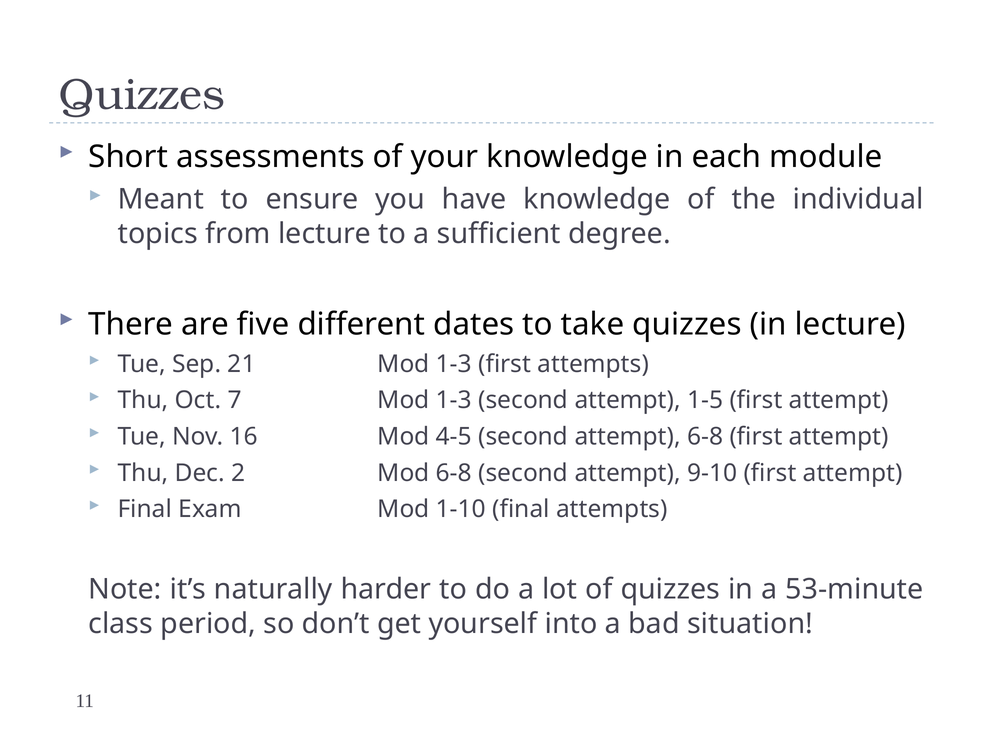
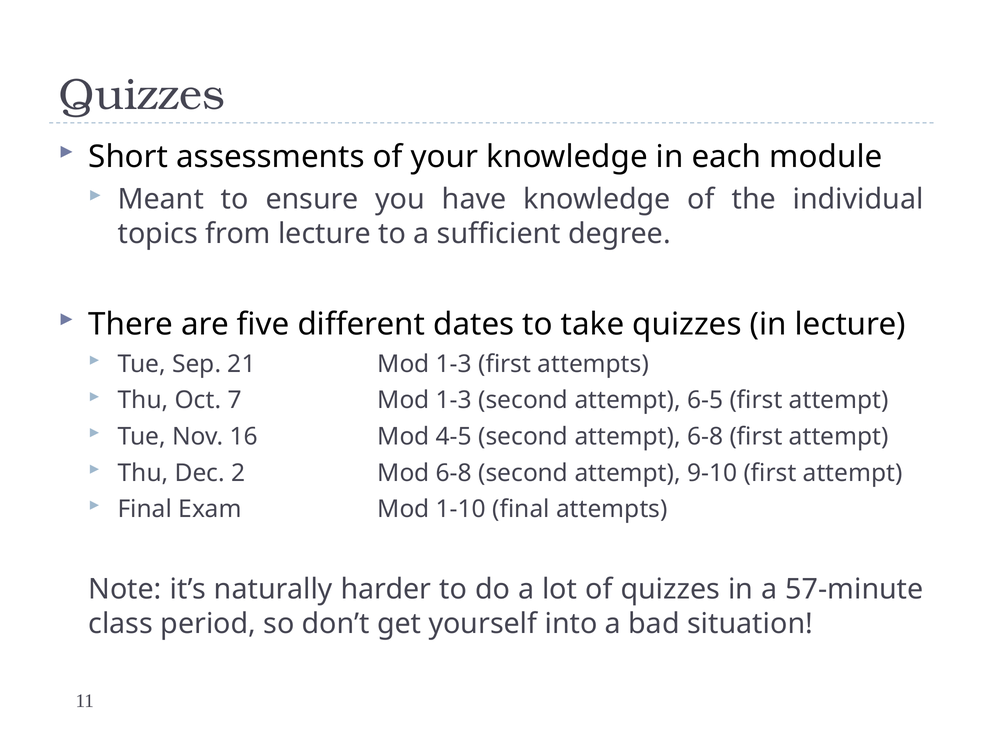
1-5: 1-5 -> 6-5 (705, 400)
53-minute: 53-minute -> 57-minute (854, 590)
